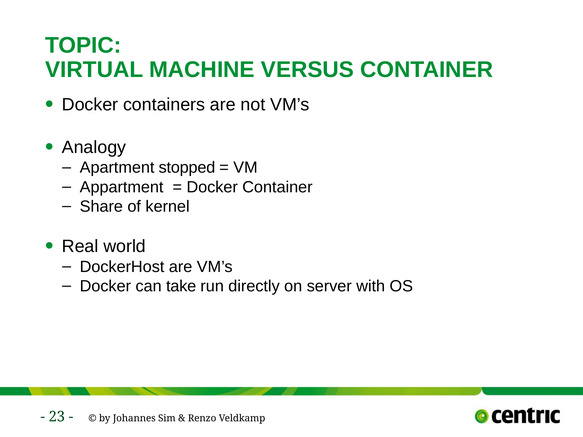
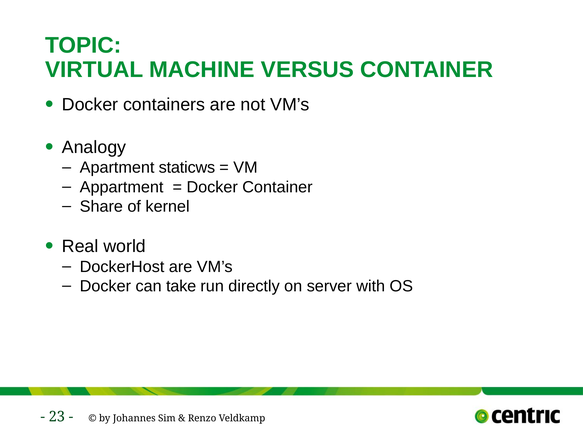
stopped: stopped -> staticws (187, 168)
